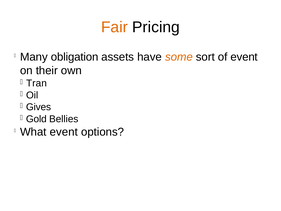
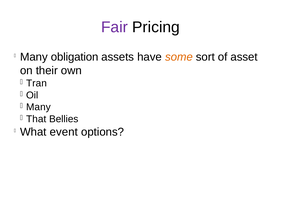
Fair colour: orange -> purple (114, 27)
of event: event -> asset (244, 57)
Gives: Gives -> Many (38, 107)
Gold: Gold -> That (36, 119)
